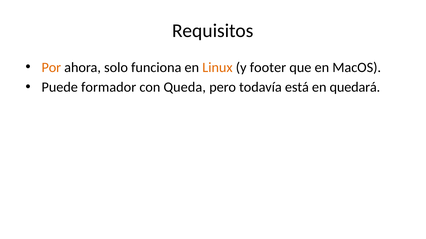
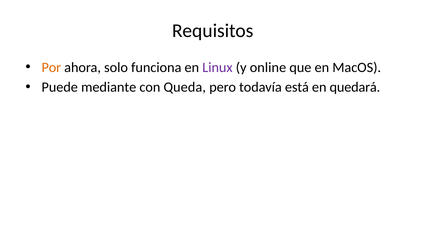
Linux colour: orange -> purple (217, 68)
footer: footer -> online (268, 68)
formador: formador -> mediante (109, 87)
